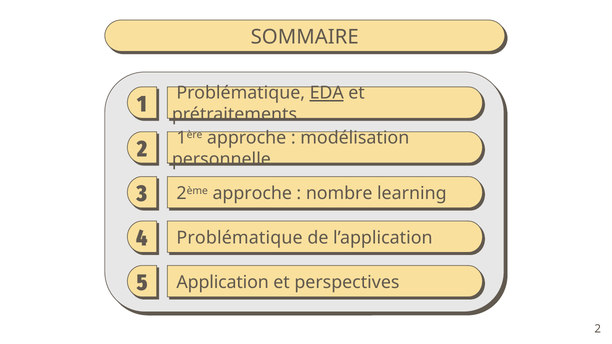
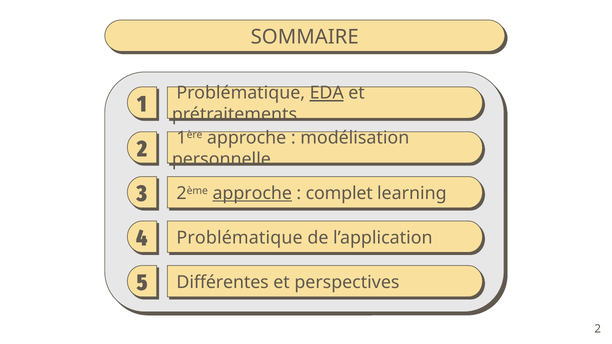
approche underline: none -> present (252, 194)
nombre: nombre -> complet (339, 194)
Application: Application -> Différentes (223, 283)
